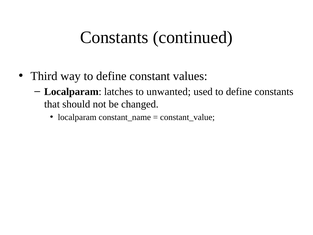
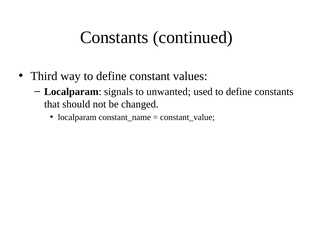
latches: latches -> signals (119, 91)
